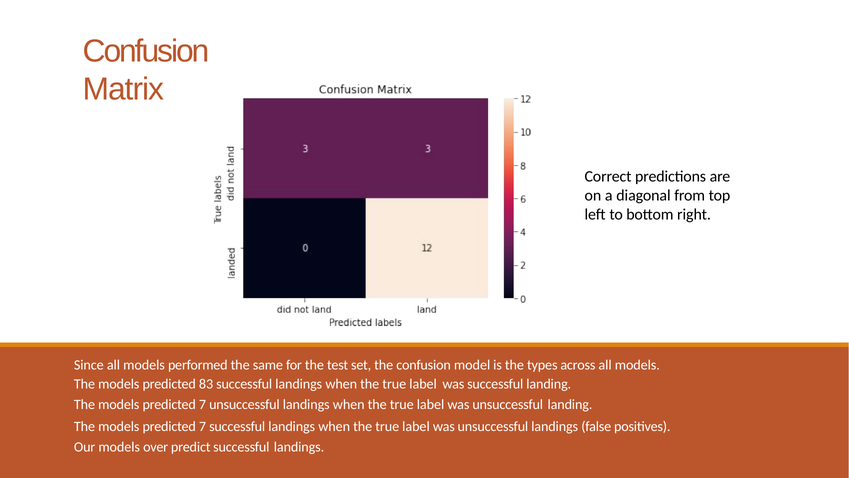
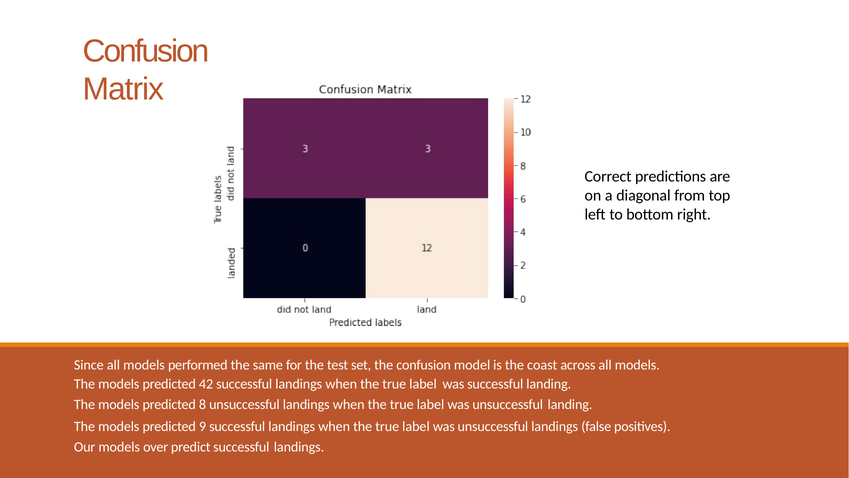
types: types -> coast (542, 365)
83: 83 -> 42 (206, 384)
7: 7 -> 8 (202, 404)
7: 7 -> 9 (202, 426)
